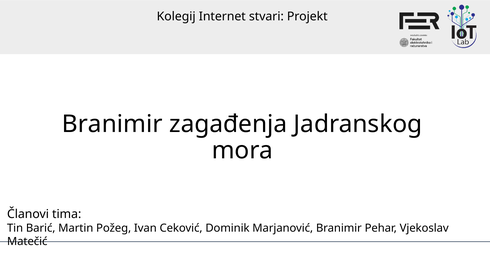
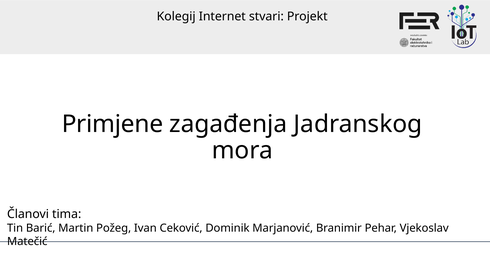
Branimir: Branimir -> Primjene (112, 124)
